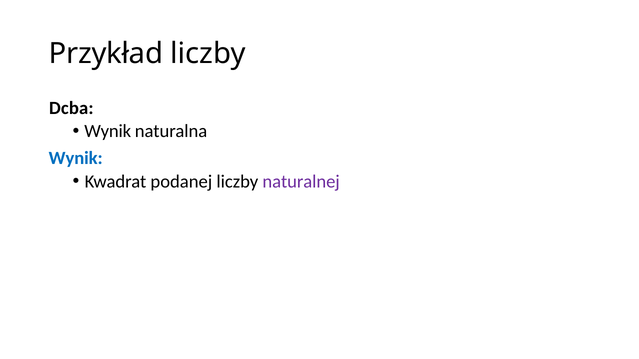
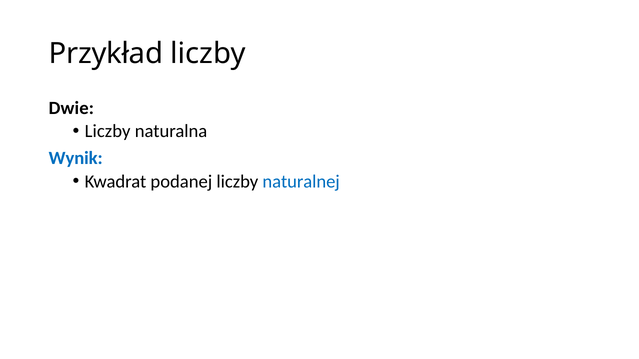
Dcba: Dcba -> Dwie (71, 108)
Wynik: Wynik -> Liczby (108, 131)
naturalnej colour: purple -> blue (301, 182)
